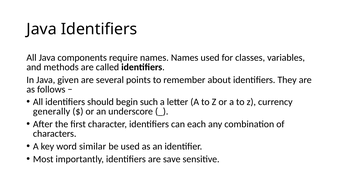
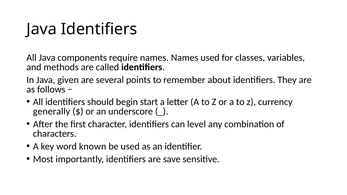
such: such -> start (149, 102)
each: each -> level (197, 124)
similar: similar -> known (93, 147)
